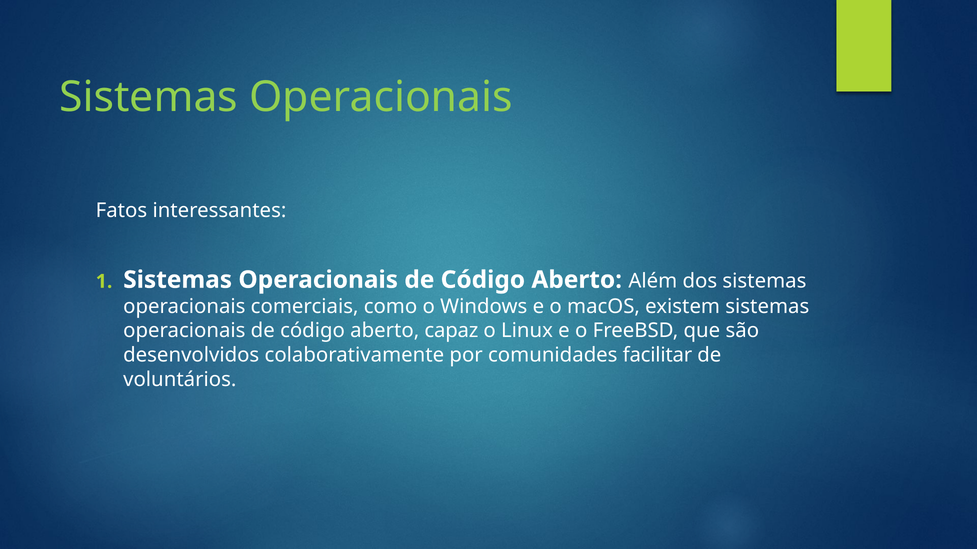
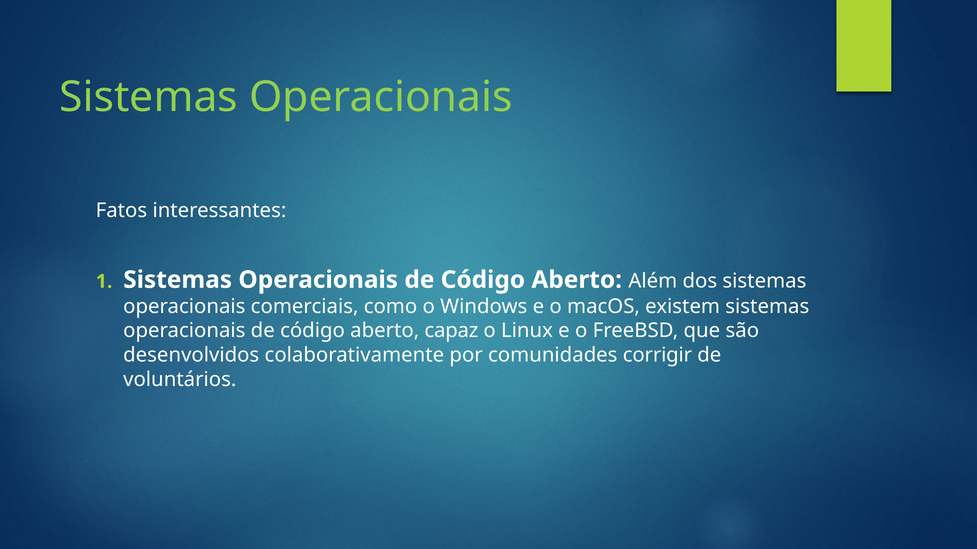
facilitar: facilitar -> corrigir (657, 356)
